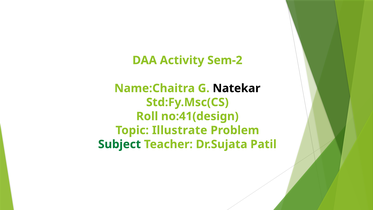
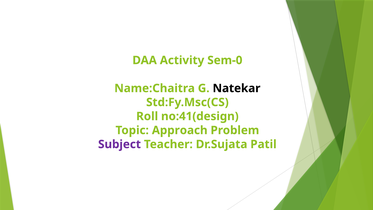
Sem-2: Sem-2 -> Sem-0 (225, 60)
Illustrate: Illustrate -> Approach (180, 130)
Subject colour: green -> purple (119, 144)
